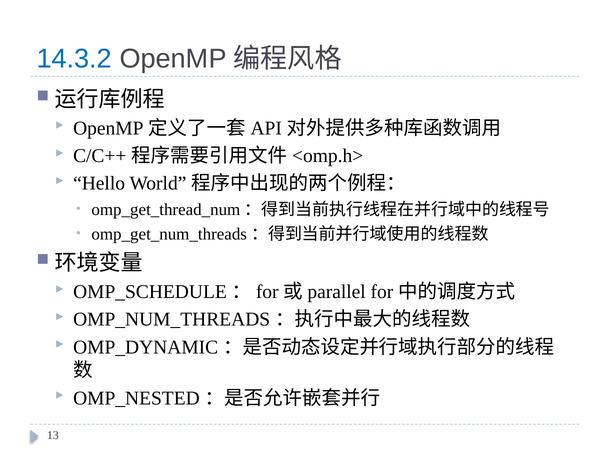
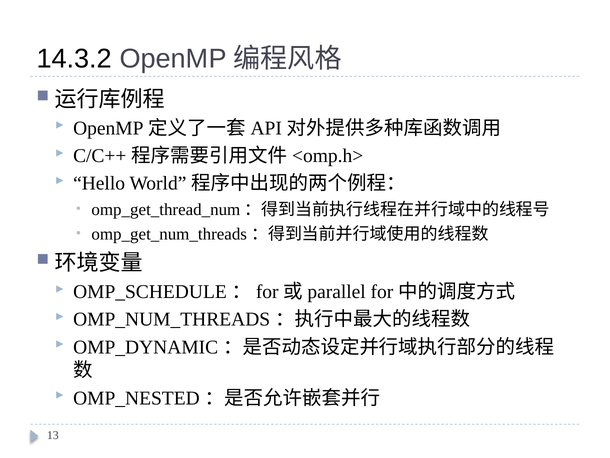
14.3.2 colour: blue -> black (74, 59)
